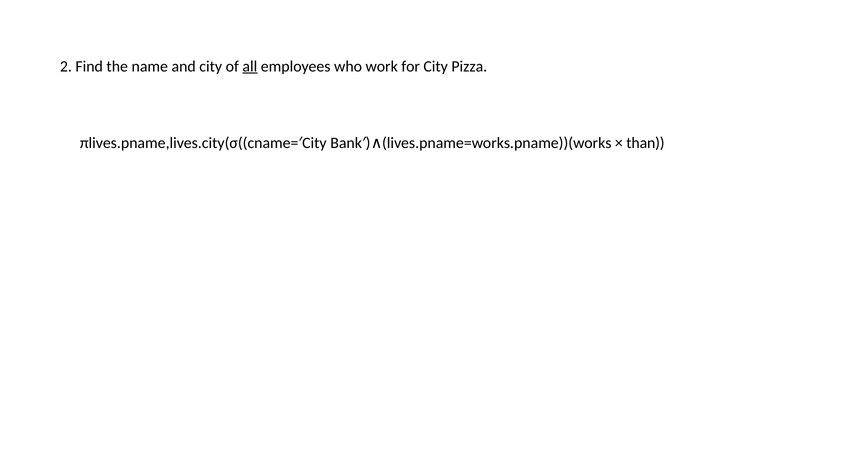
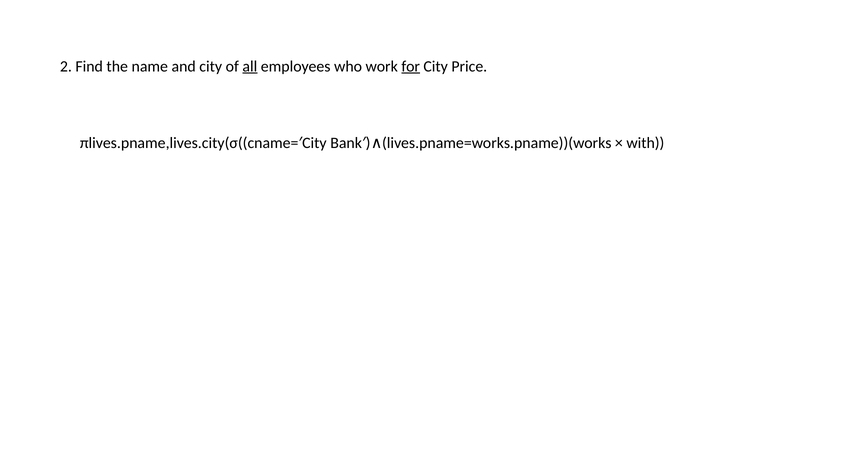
for underline: none -> present (411, 66)
Pizza: Pizza -> Price (469, 66)
than: than -> with (645, 143)
